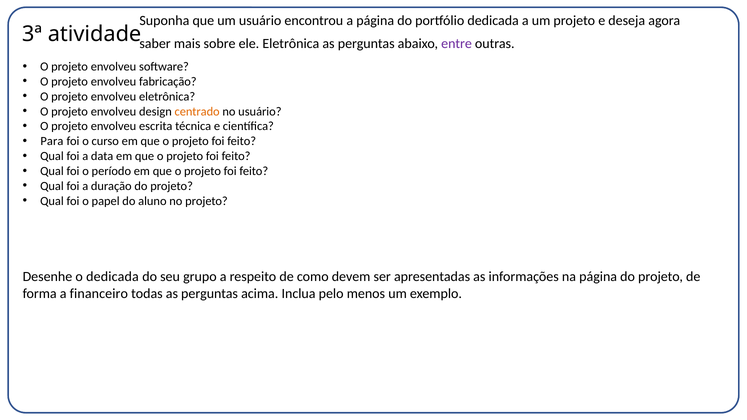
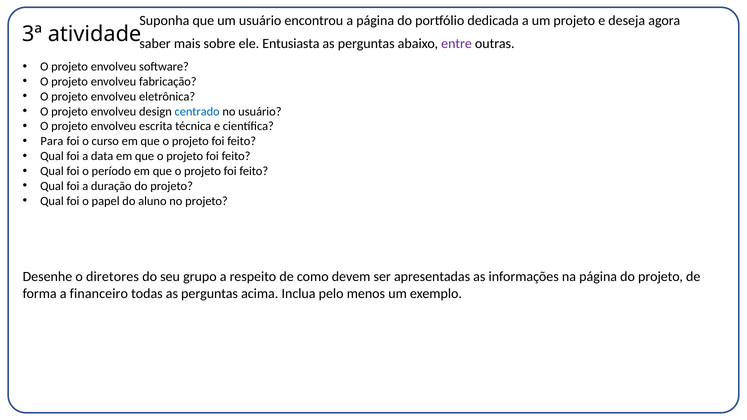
ele Eletrônica: Eletrônica -> Entusiasta (291, 43)
centrado colour: orange -> blue (197, 112)
o dedicada: dedicada -> diretores (112, 277)
